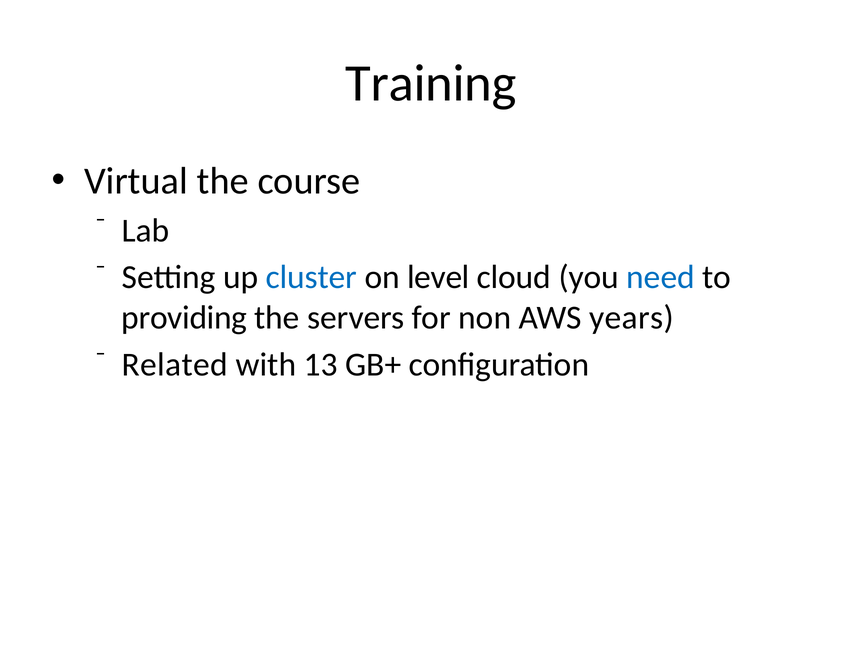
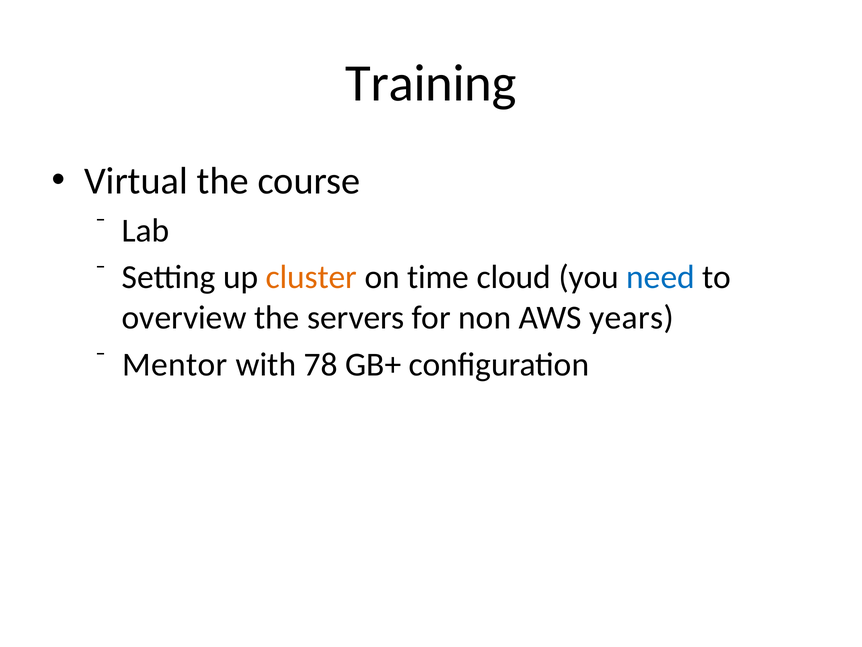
cluster colour: blue -> orange (311, 277)
level: level -> time (438, 277)
providing: providing -> overview (184, 317)
Related: Related -> Mentor (175, 364)
13: 13 -> 78 (321, 364)
